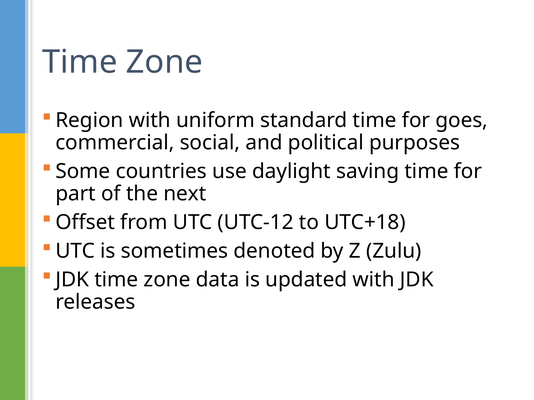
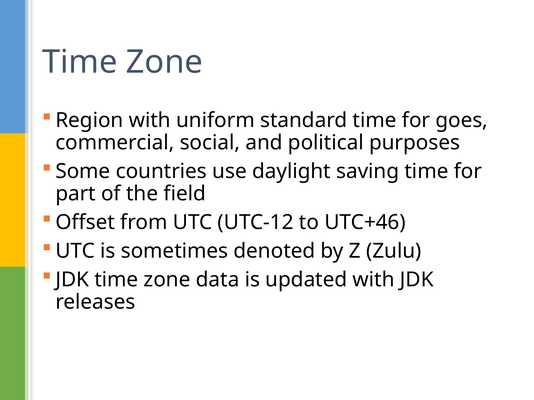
next: next -> field (185, 194)
UTC+18: UTC+18 -> UTC+46 (365, 223)
